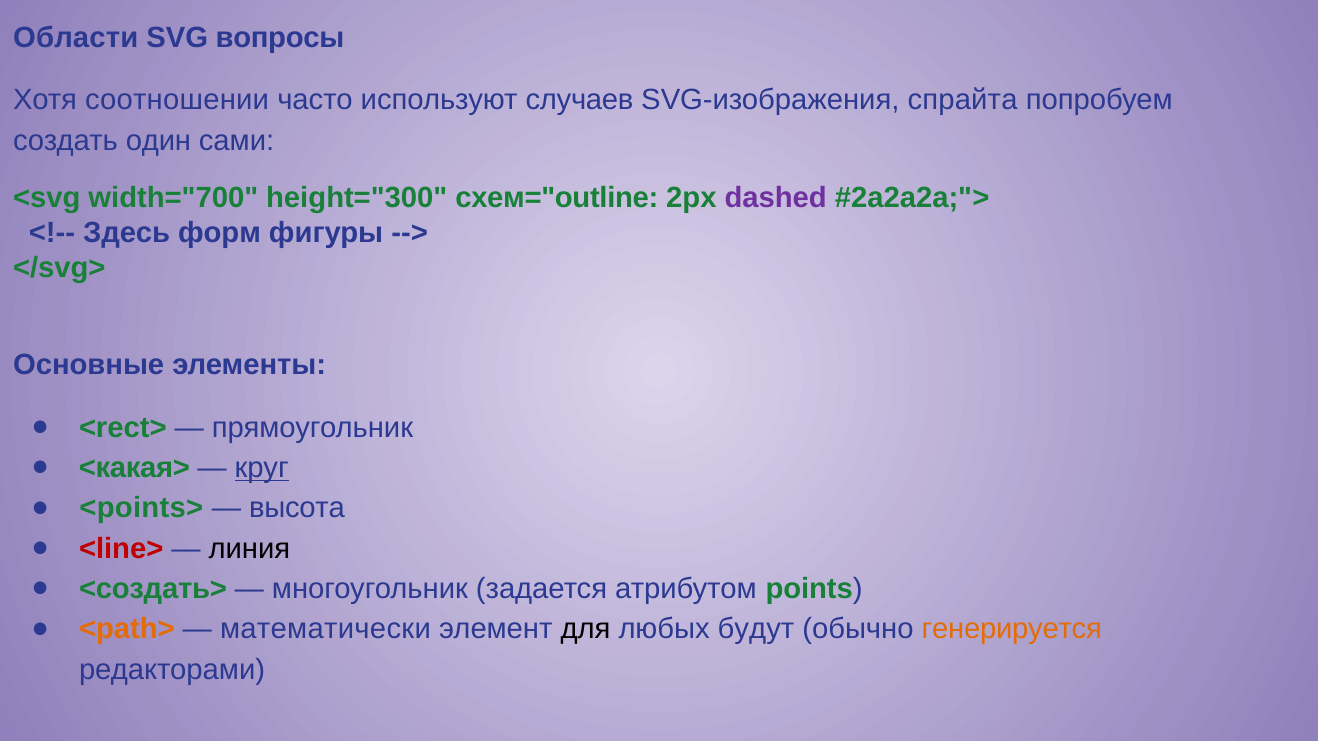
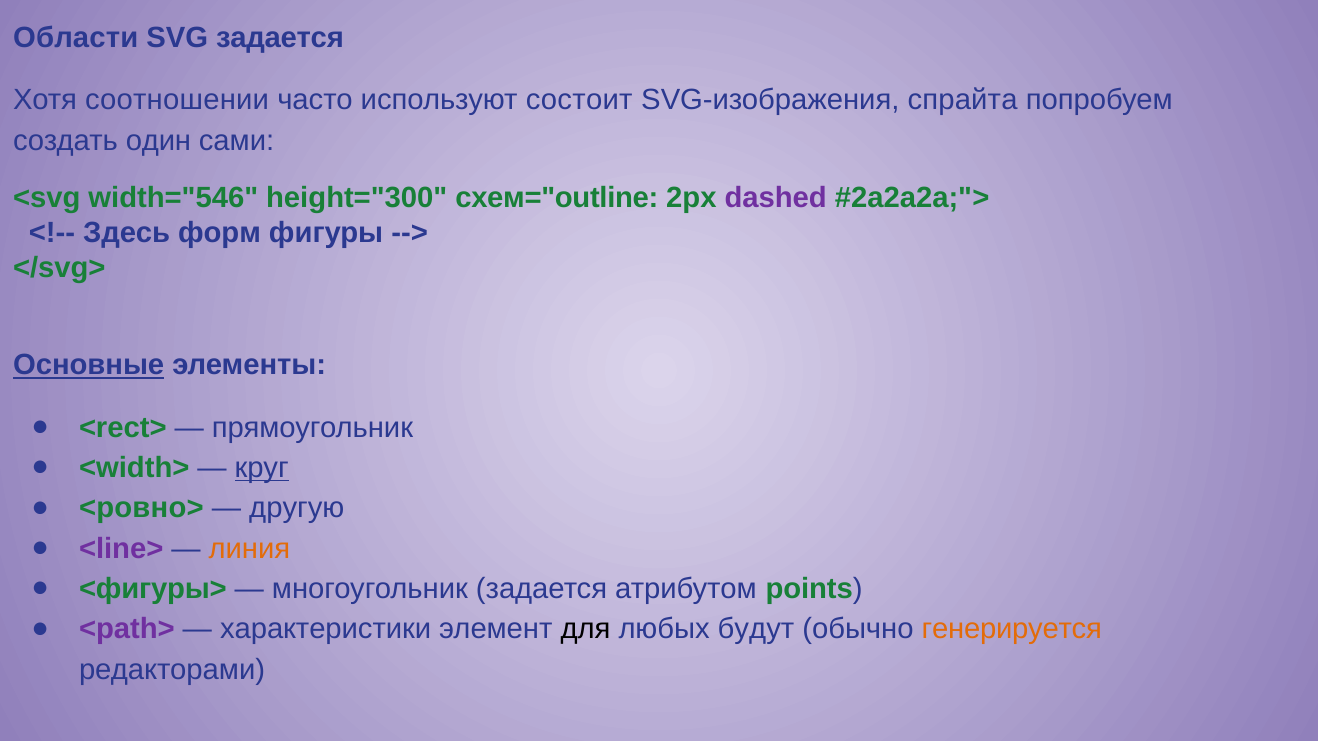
SVG вопросы: вопросы -> задается (280, 38)
случаев: случаев -> состоит (579, 100)
width="700: width="700 -> width="546 (173, 198)
Основные underline: none -> present (89, 365)
<какая>: <какая> -> <width> (134, 468)
<points>: <points> -> <ровно> (141, 509)
высота: высота -> другую (297, 509)
<line> colour: red -> purple (121, 549)
линия colour: black -> orange (249, 549)
<создать>: <создать> -> <фигуры> (153, 589)
<path> colour: orange -> purple (127, 630)
математически: математически -> характеристики (326, 630)
